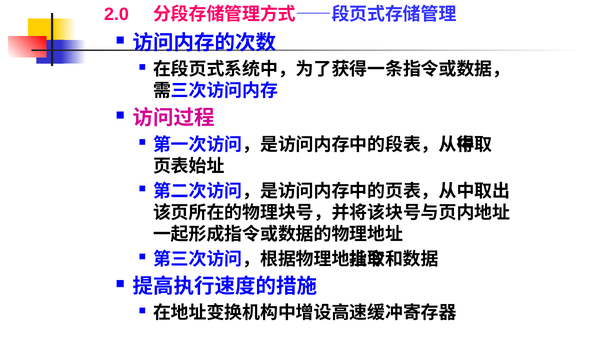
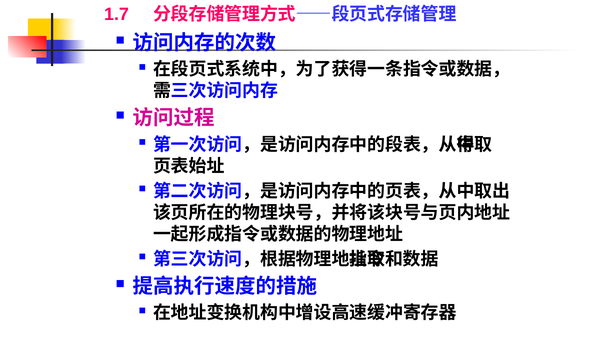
2.0: 2.0 -> 1.7 (117, 14)
